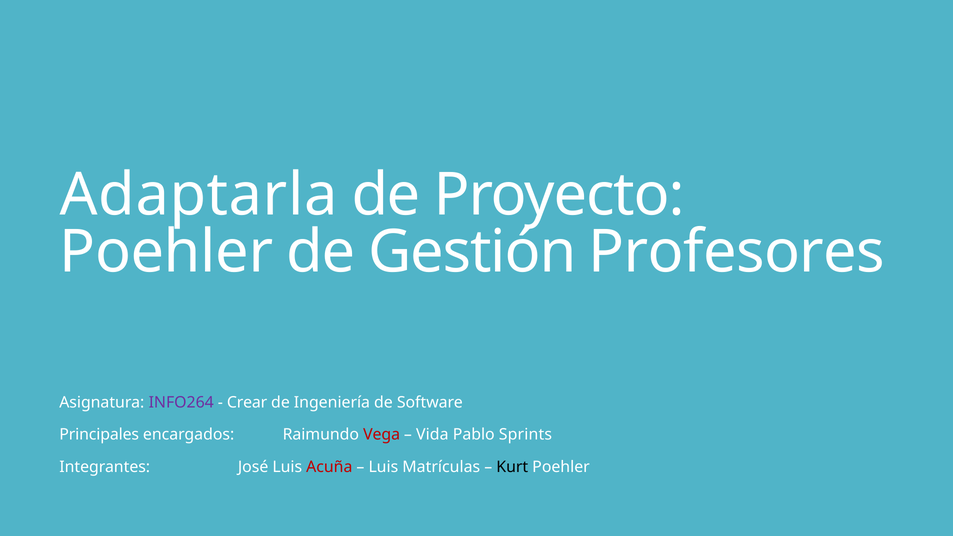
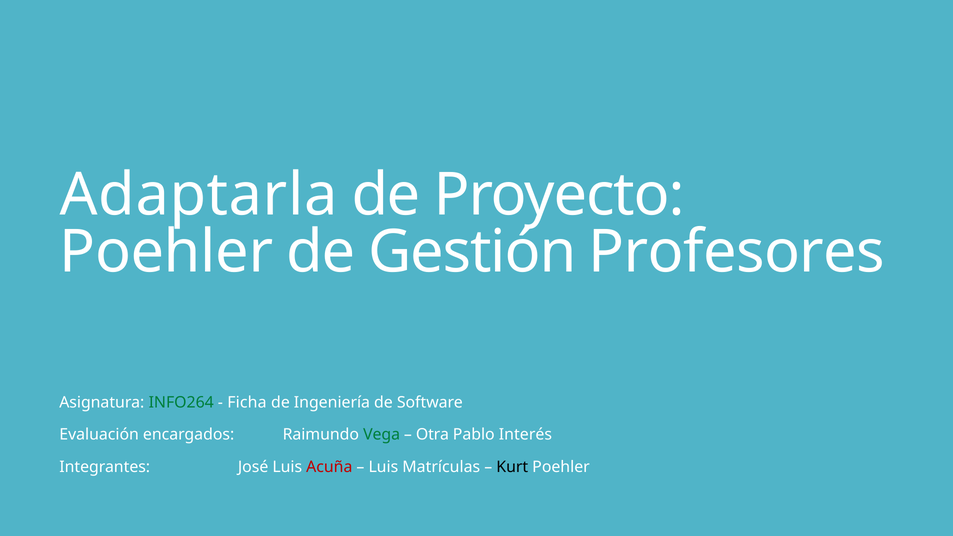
INFO264 colour: purple -> green (181, 403)
Crear: Crear -> Ficha (247, 403)
Principales: Principales -> Evaluación (99, 435)
Vega colour: red -> green (382, 435)
Vida: Vida -> Otra (432, 435)
Sprints: Sprints -> Interés (525, 435)
